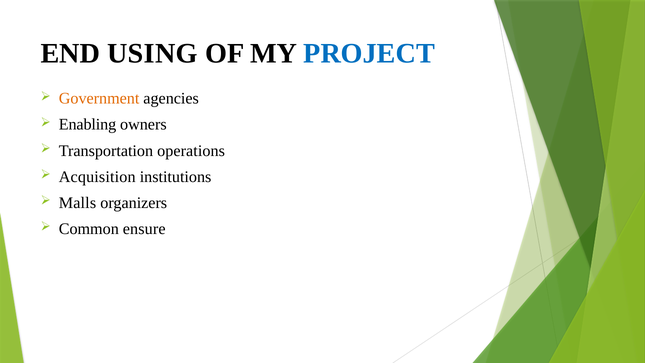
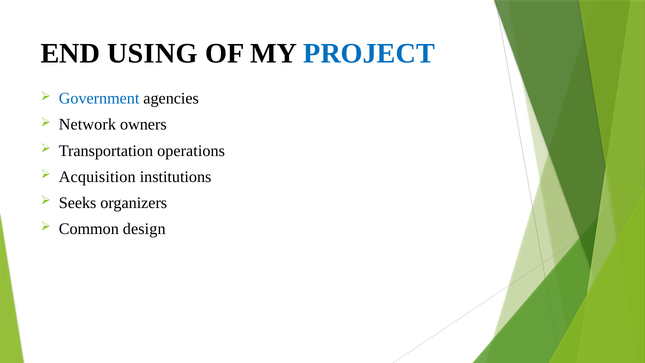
Government colour: orange -> blue (99, 99)
Enabling: Enabling -> Network (87, 125)
Malls: Malls -> Seeks (78, 203)
ensure: ensure -> design (144, 229)
